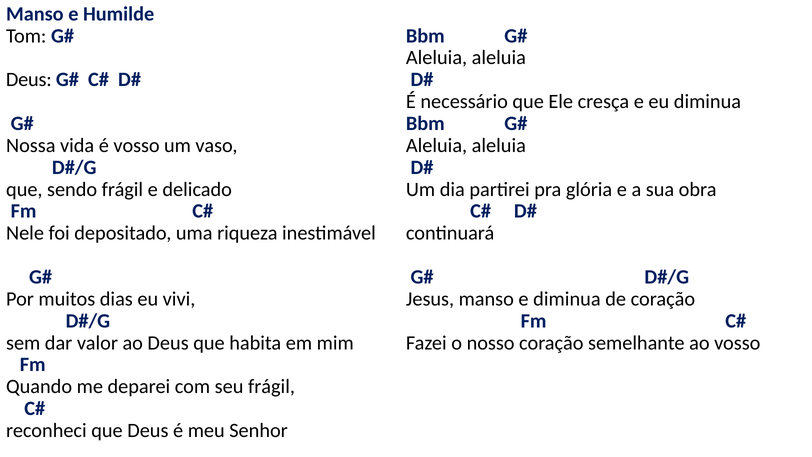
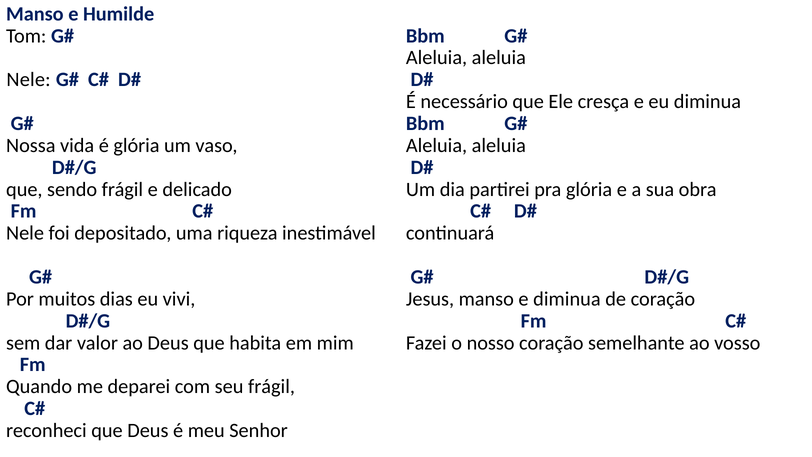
Deus: Deus -> Nele (29, 80)
é vosso: vosso -> glória (137, 145)
